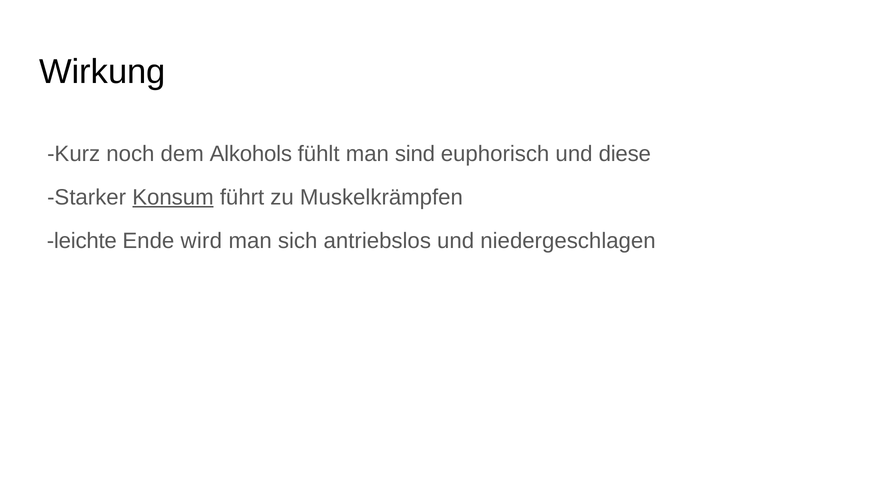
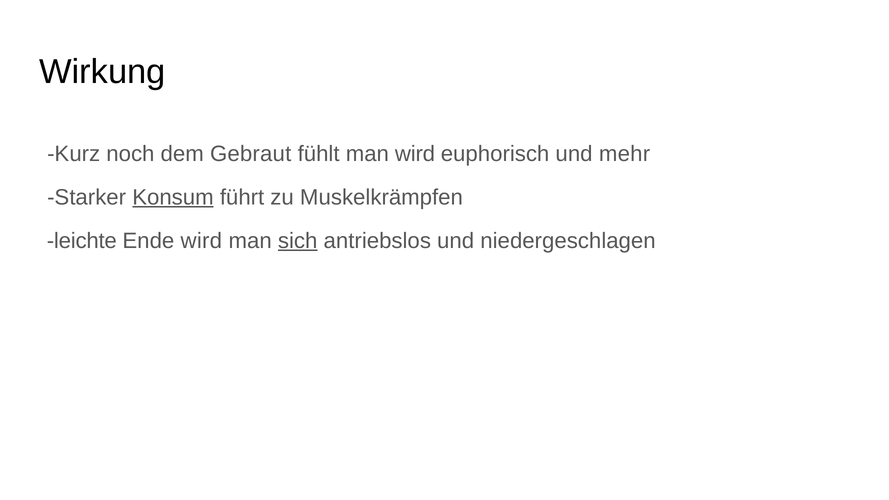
Alkohols: Alkohols -> Gebraut (251, 154)
man sind: sind -> wird (415, 154)
diese: diese -> mehr (625, 154)
sich underline: none -> present (298, 241)
